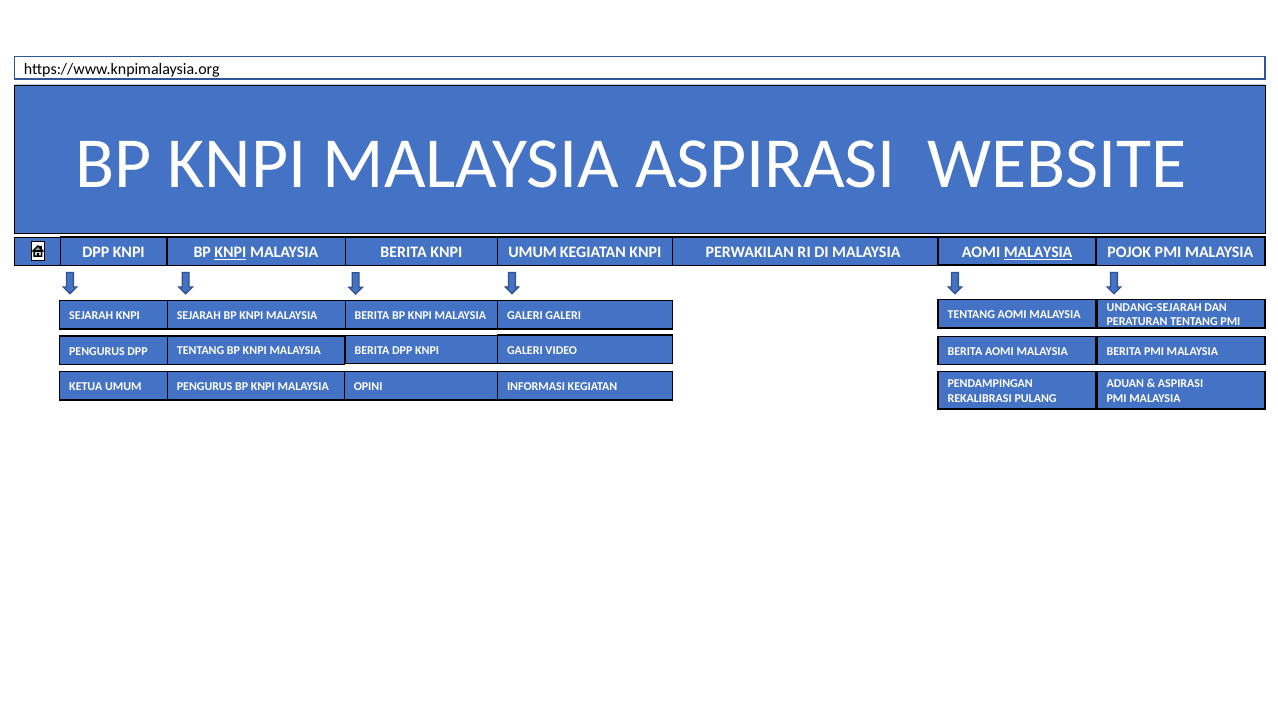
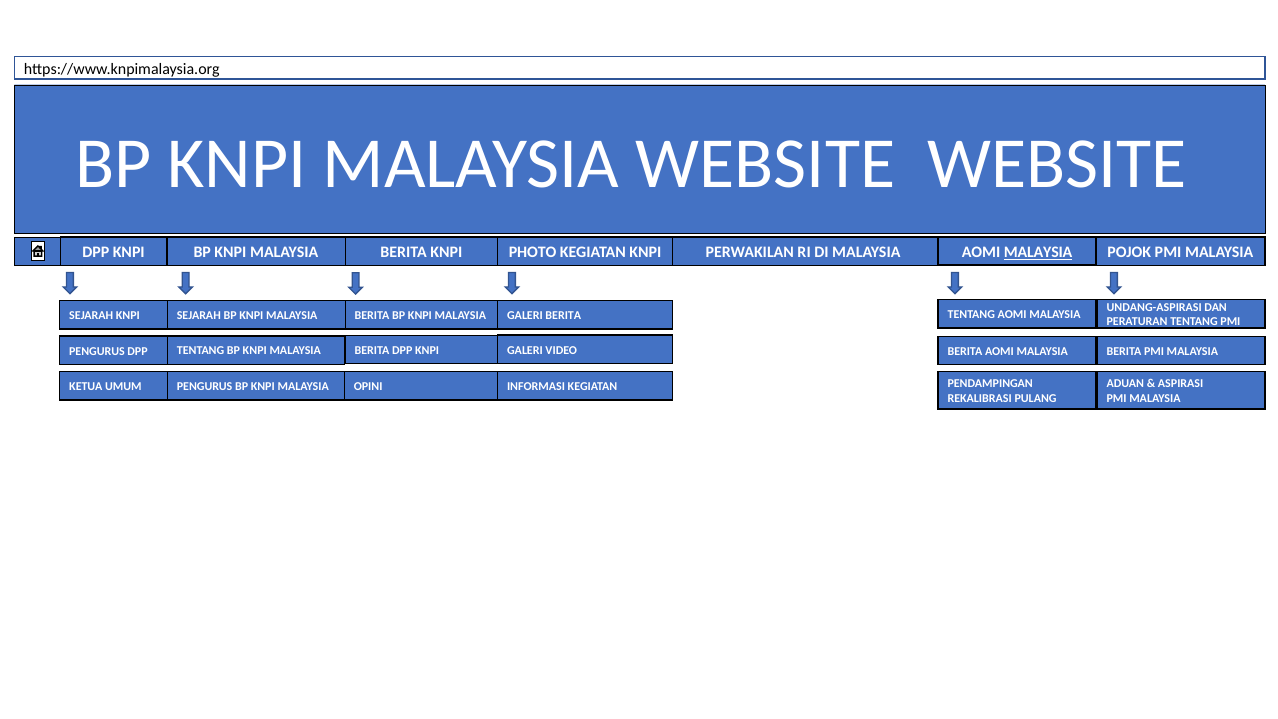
MALAYSIA ASPIRASI: ASPIRASI -> WEBSITE (765, 164)
KNPI underline: present -> none (230, 252)
KNPI UMUM: UMUM -> PHOTO (533, 252)
UNDANG-SEJARAH: UNDANG-SEJARAH -> UNDANG-ASPIRASI (1154, 308)
GALERI: GALERI -> BERITA (563, 316)
